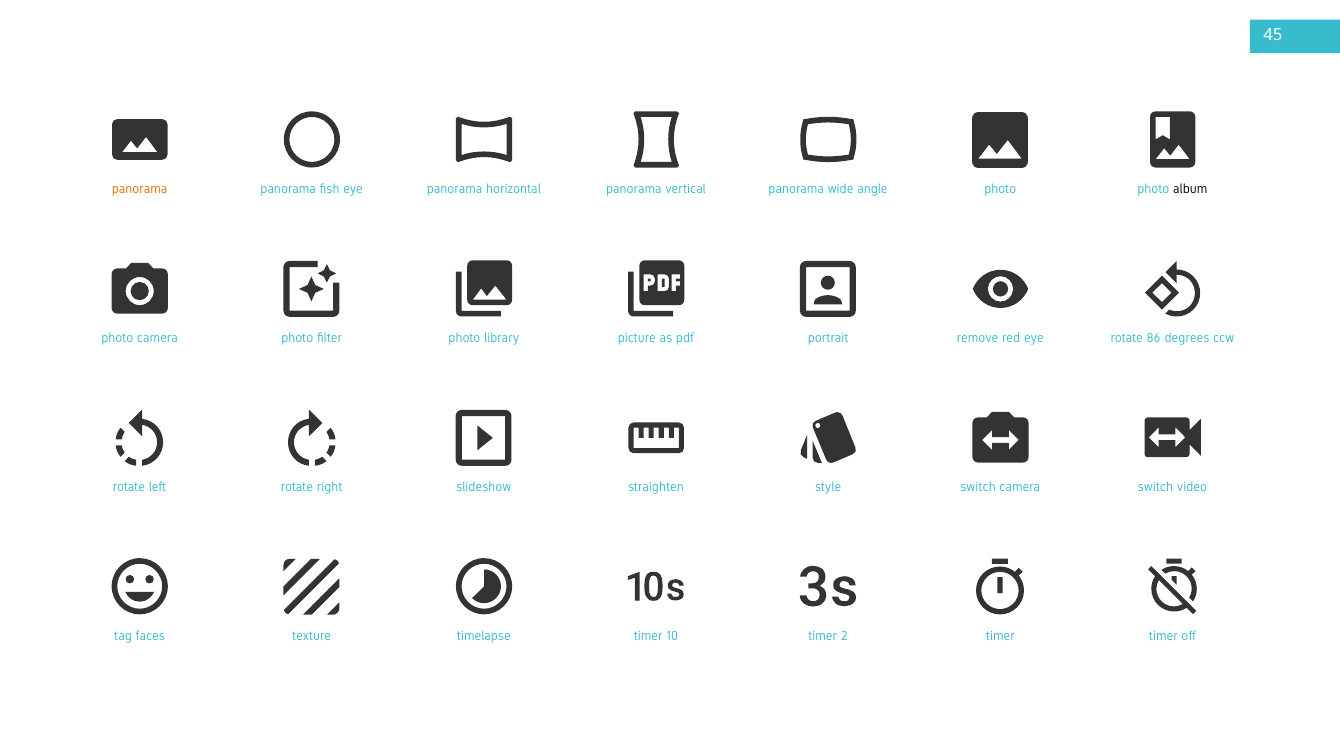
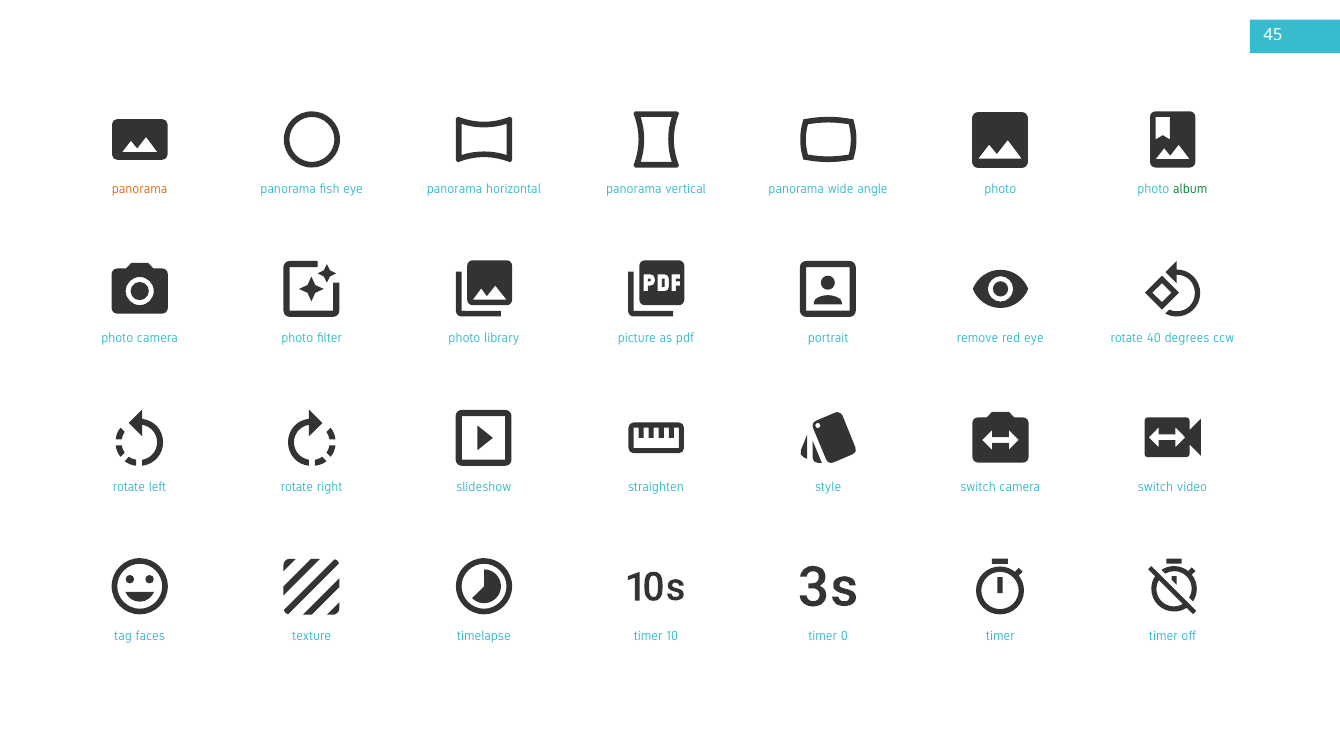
album colour: black -> green (1190, 189)
86: 86 -> 40 (1154, 338)
2: 2 -> 0 (844, 635)
